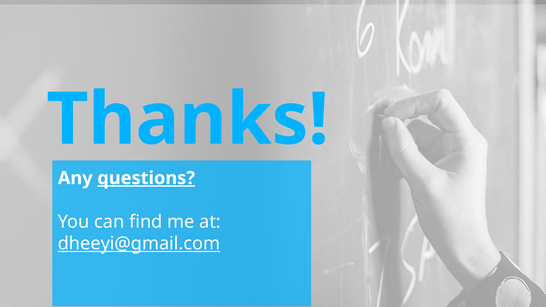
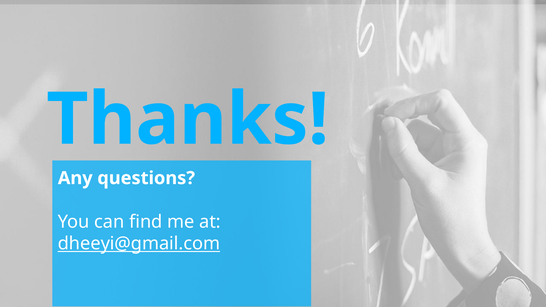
questions underline: present -> none (146, 178)
